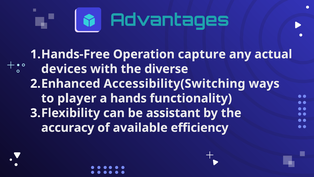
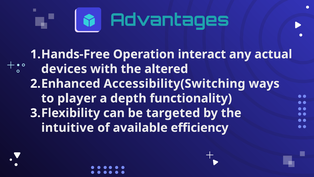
capture: capture -> interact (202, 54)
diverse: diverse -> altered (166, 69)
hands: hands -> depth (128, 98)
assistant: assistant -> targeted (173, 113)
accuracy: accuracy -> intuitive (68, 127)
